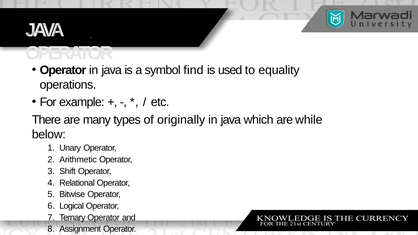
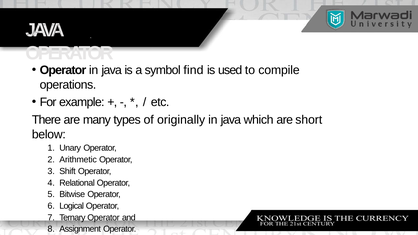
equality: equality -> compile (279, 70)
while: while -> short (309, 120)
